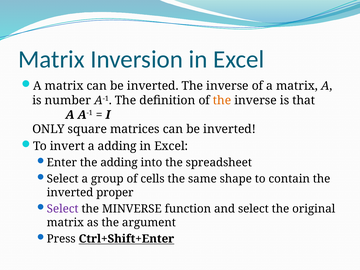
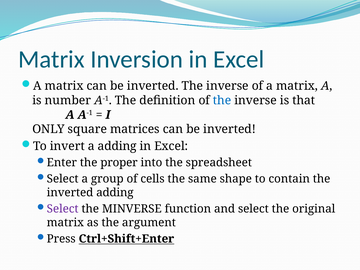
the colour: orange -> blue (222, 100)
the adding: adding -> proper (119, 163)
inverted proper: proper -> adding (115, 193)
